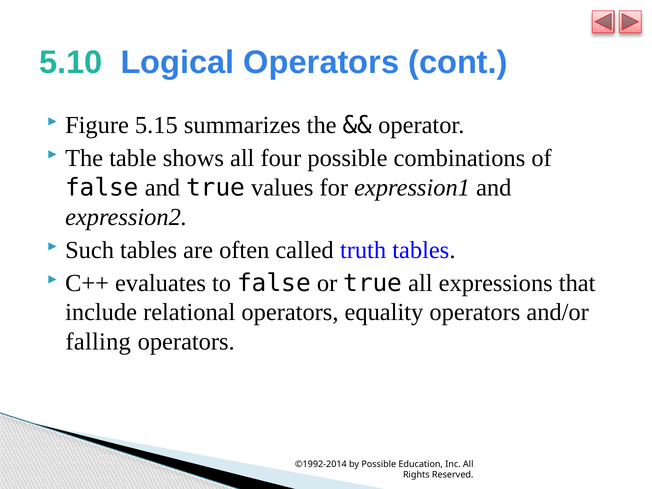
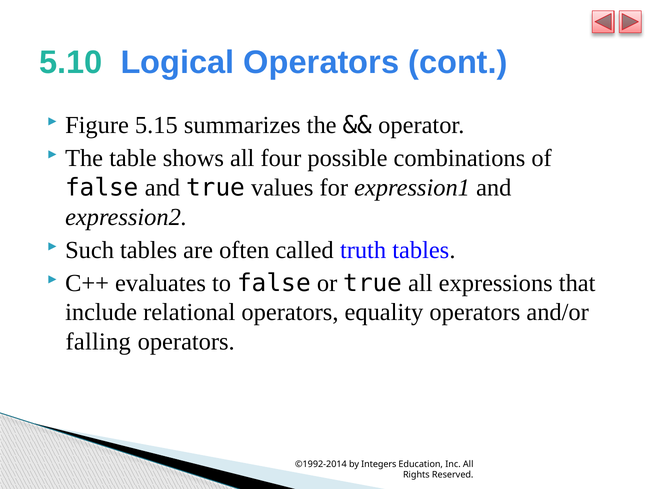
by Possible: Possible -> Integers (379, 464)
